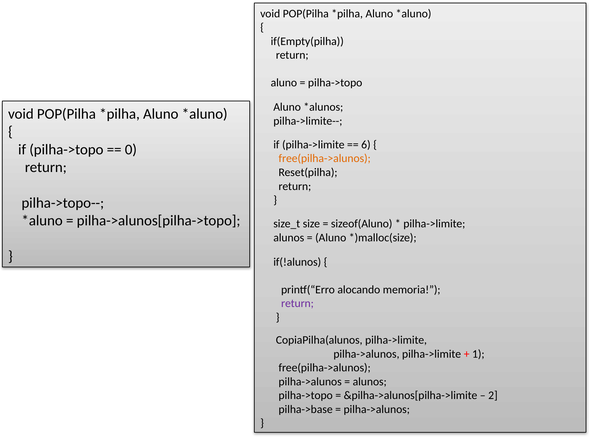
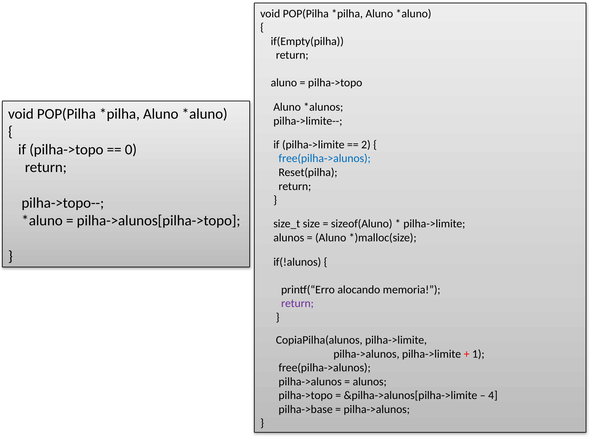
6: 6 -> 2 (366, 145)
free(pilha->alunos colour: orange -> blue (325, 158)
2: 2 -> 4 (493, 395)
